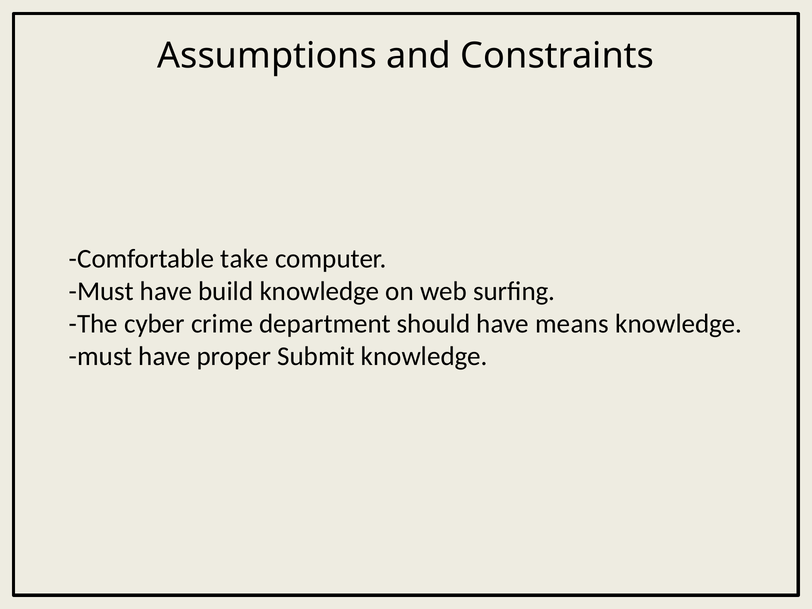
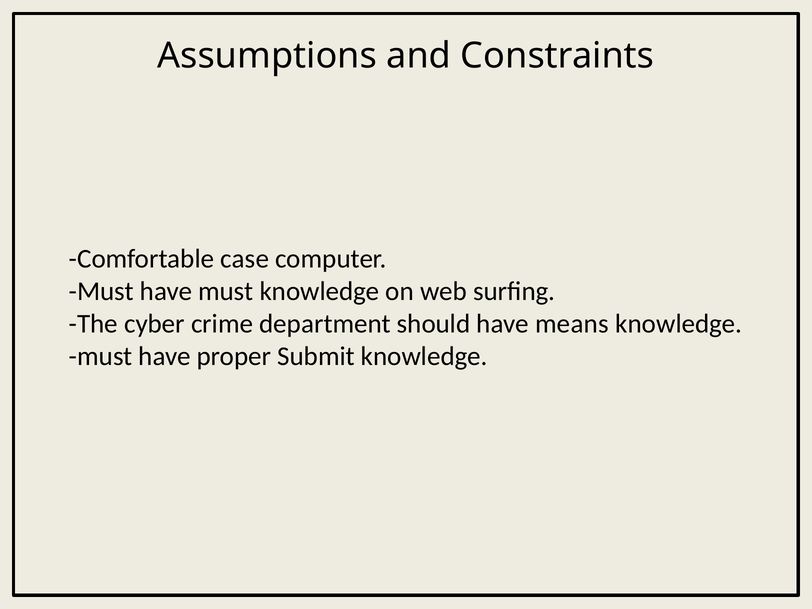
take: take -> case (245, 259)
have build: build -> must (226, 291)
